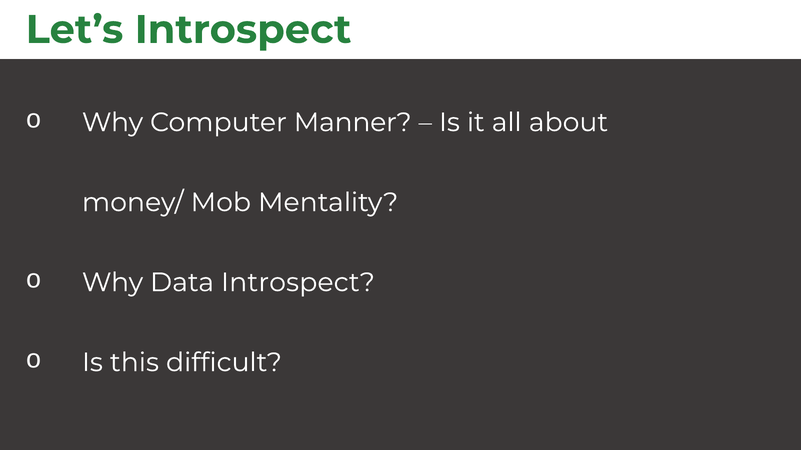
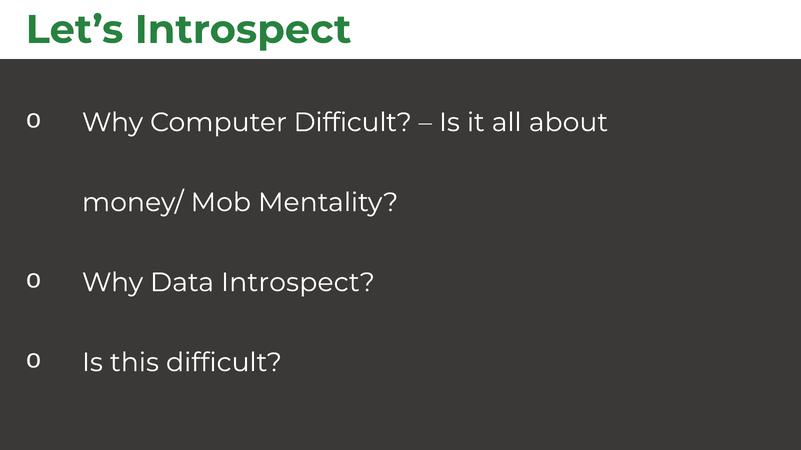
Computer Manner: Manner -> Difficult (353, 123)
